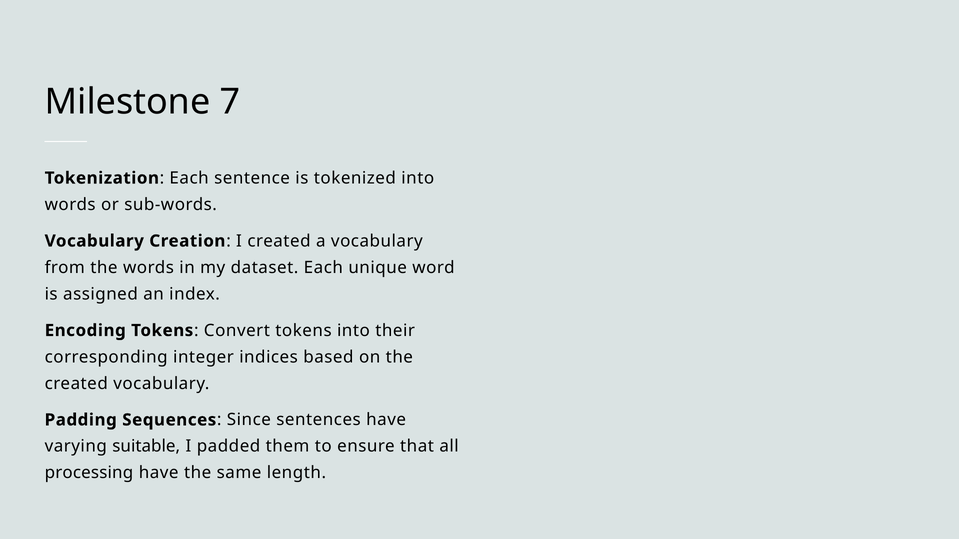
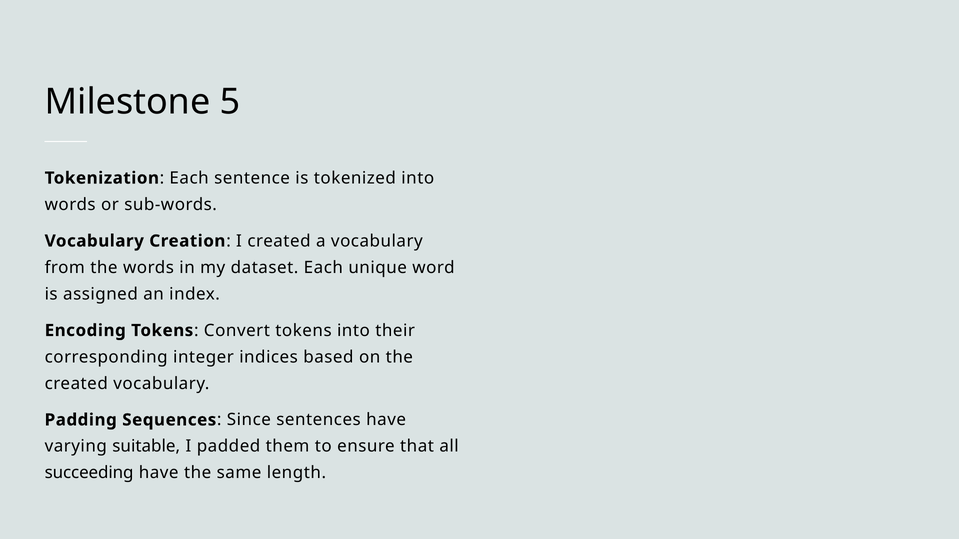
7: 7 -> 5 (230, 102)
processing: processing -> succeeding (89, 473)
